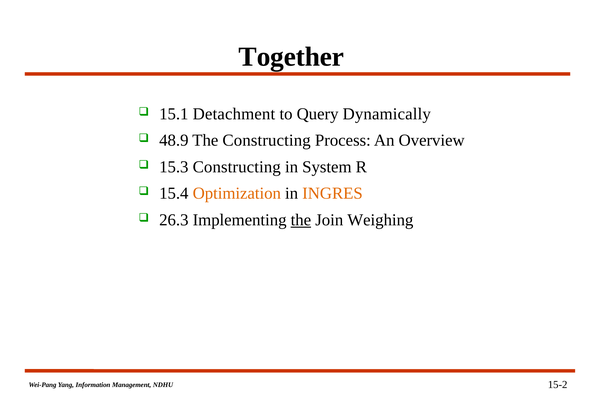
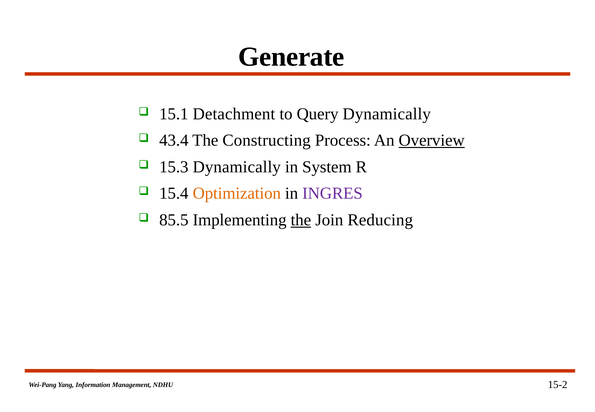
Together: Together -> Generate (291, 57)
48.9: 48.9 -> 43.4 (174, 140)
Overview underline: none -> present (432, 140)
15.3 Constructing: Constructing -> Dynamically (237, 167)
INGRES colour: orange -> purple (332, 193)
26.3: 26.3 -> 85.5 (174, 220)
Weighing: Weighing -> Reducing (380, 220)
